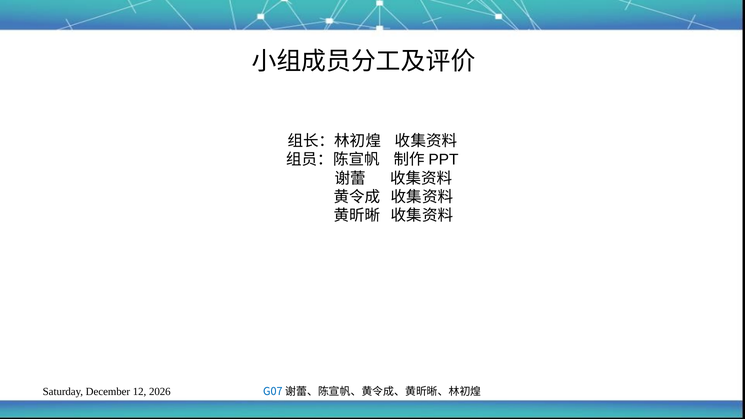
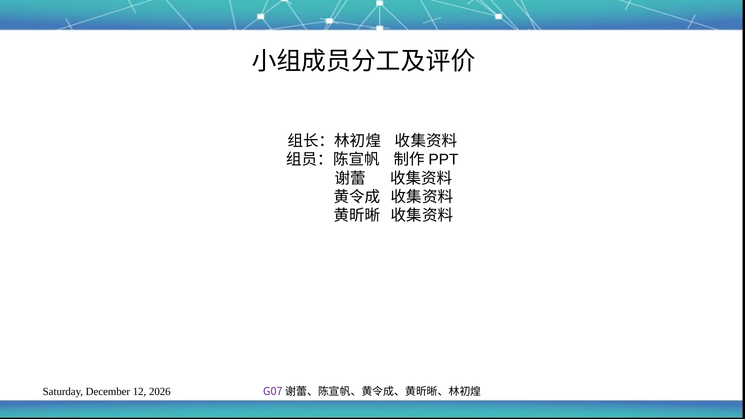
G07 colour: blue -> purple (273, 392)
